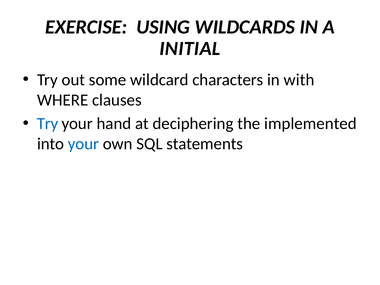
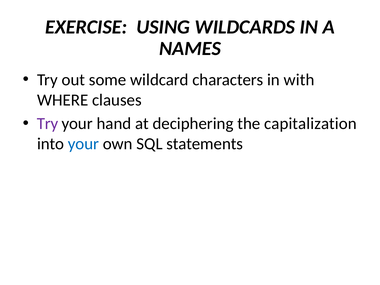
INITIAL: INITIAL -> NAMES (190, 49)
Try colour: blue -> purple (48, 124)
implemented: implemented -> capitalization (310, 124)
